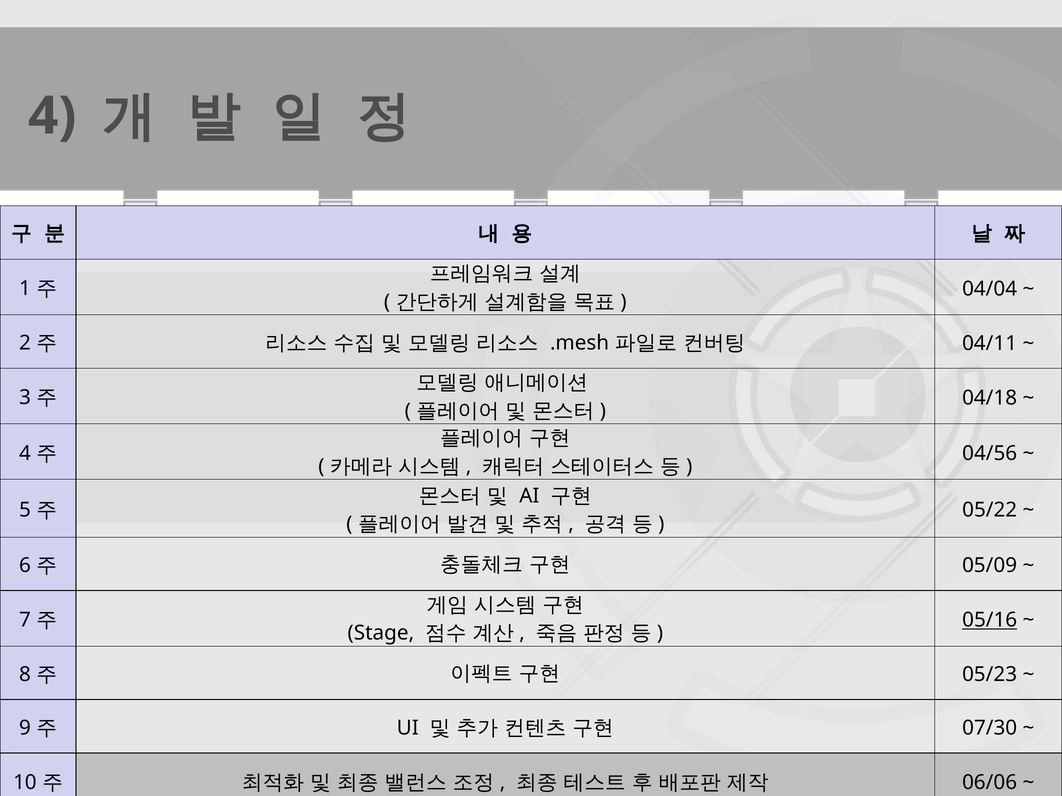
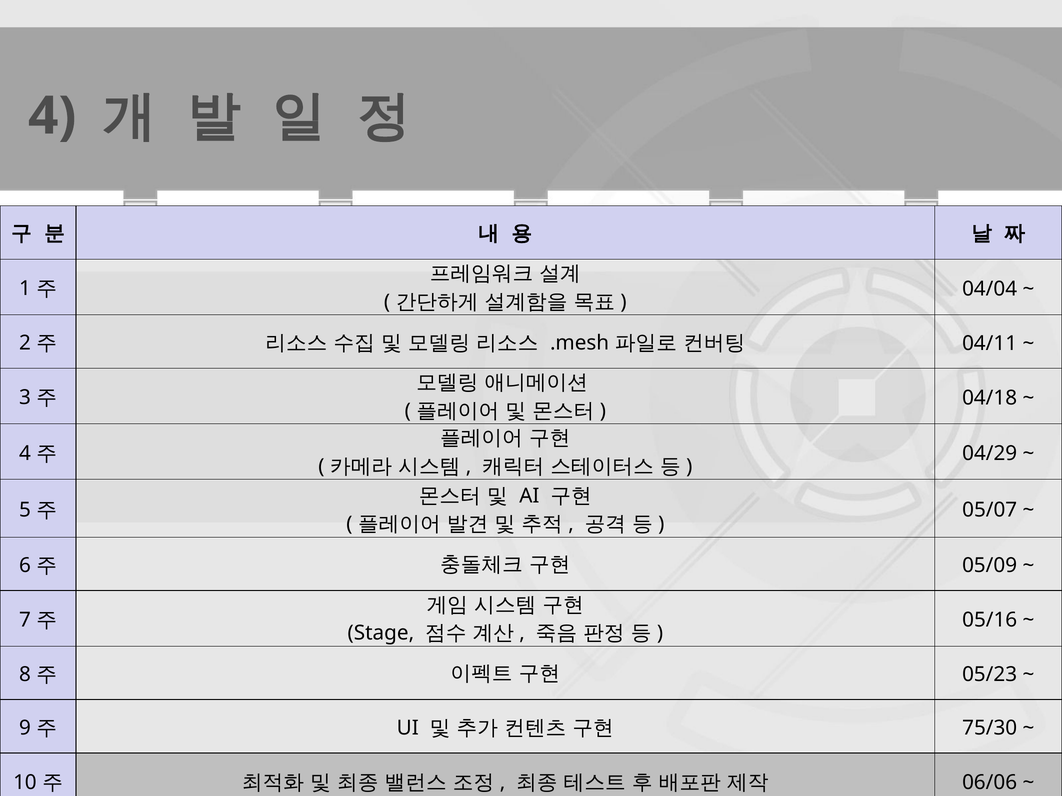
04/56: 04/56 -> 04/29 (990, 454)
05/22: 05/22 -> 05/07 (990, 510)
05/16 underline: present -> none (990, 620)
07/30: 07/30 -> 75/30 (990, 728)
